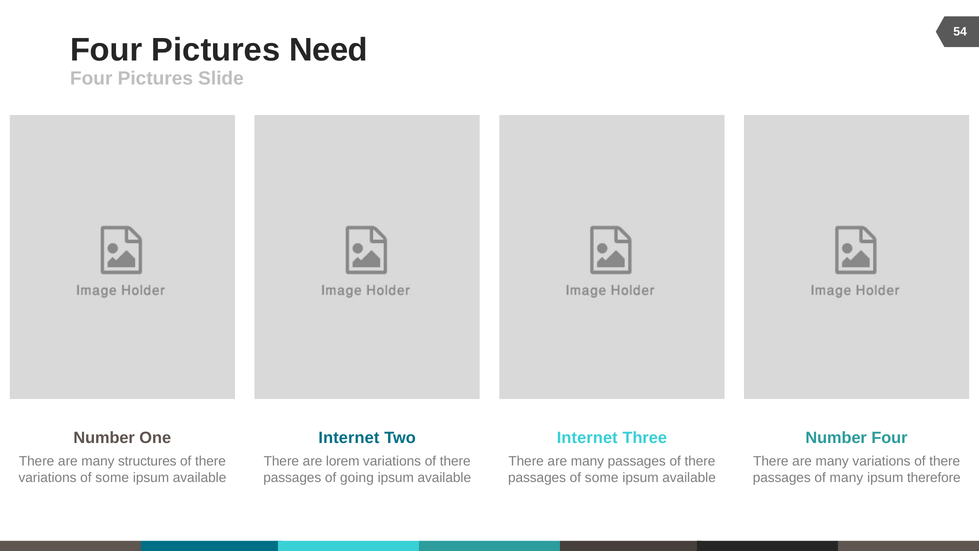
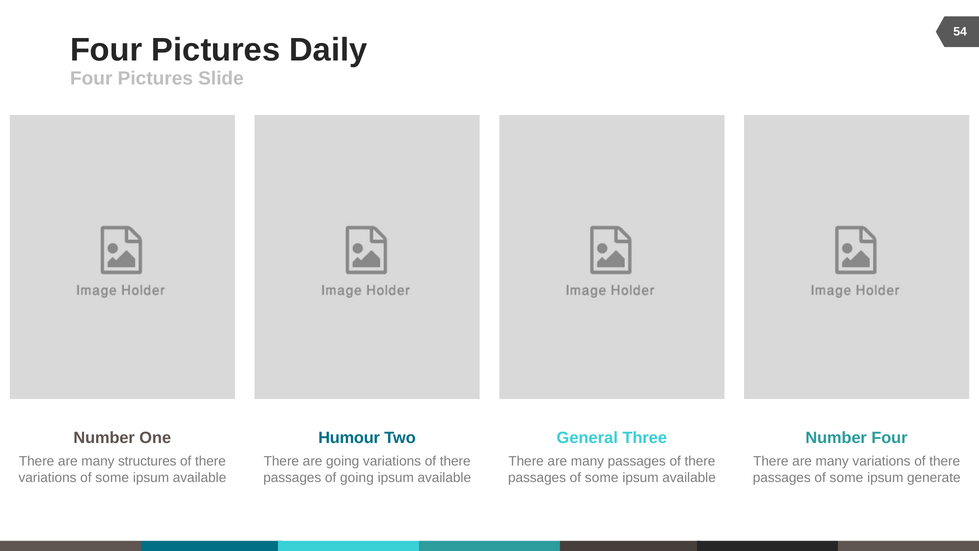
Need: Need -> Daily (328, 50)
Internet: Internet -> Humour (349, 438)
Internet: Internet -> General (587, 438)
are lorem: lorem -> going (343, 461)
many: many -> some (846, 477)
therefore: therefore -> generate (934, 477)
